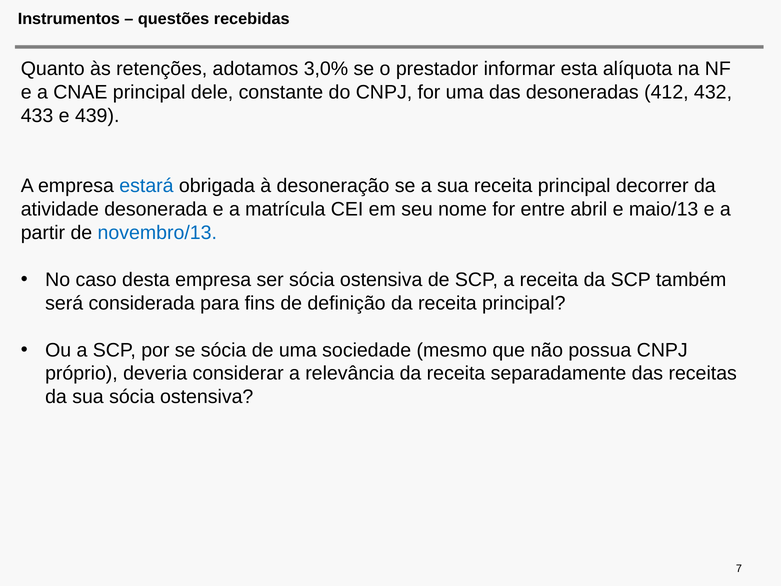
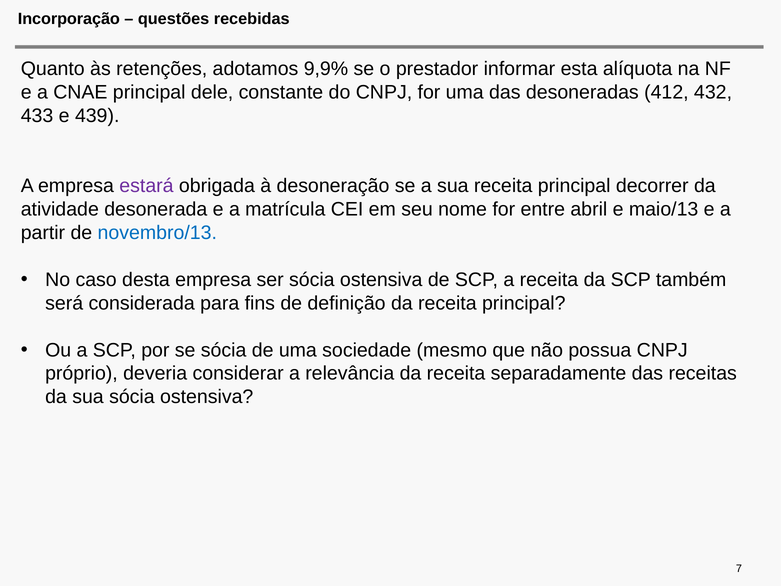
Instrumentos: Instrumentos -> Incorporação (69, 19)
3,0%: 3,0% -> 9,9% (326, 69)
estará colour: blue -> purple (146, 186)
